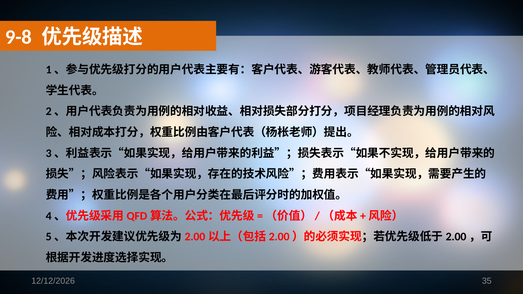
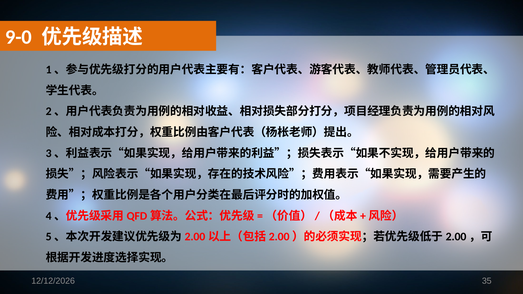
9-8: 9-8 -> 9-0 (19, 37)
